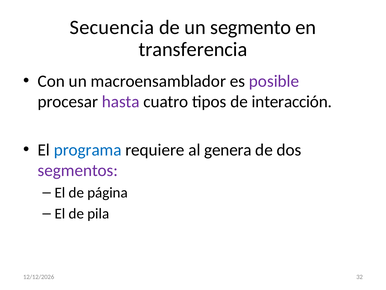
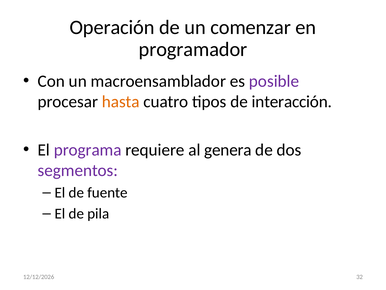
Secuencia: Secuencia -> Operación (112, 27)
segmento: segmento -> comenzar (251, 27)
transferencia: transferencia -> programador (193, 49)
hasta colour: purple -> orange (121, 102)
programa colour: blue -> purple (88, 150)
página: página -> fuente (107, 192)
